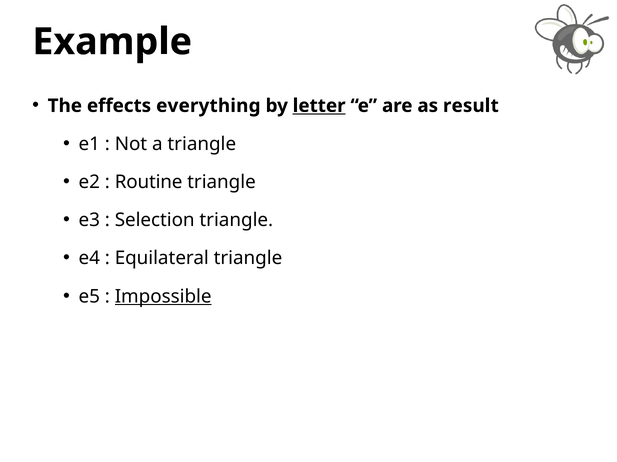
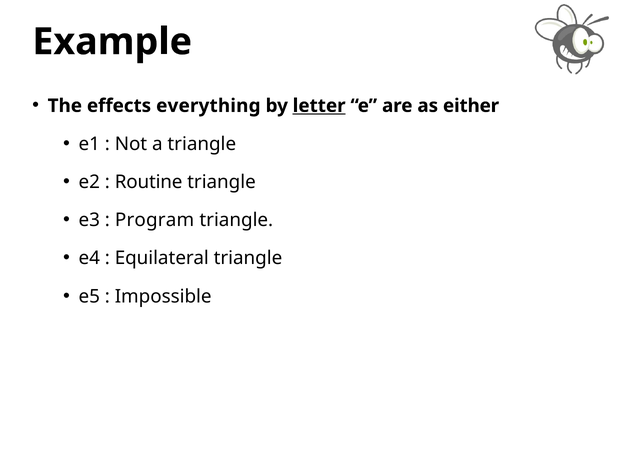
result: result -> either (471, 106)
Selection: Selection -> Program (155, 220)
Impossible underline: present -> none (163, 297)
